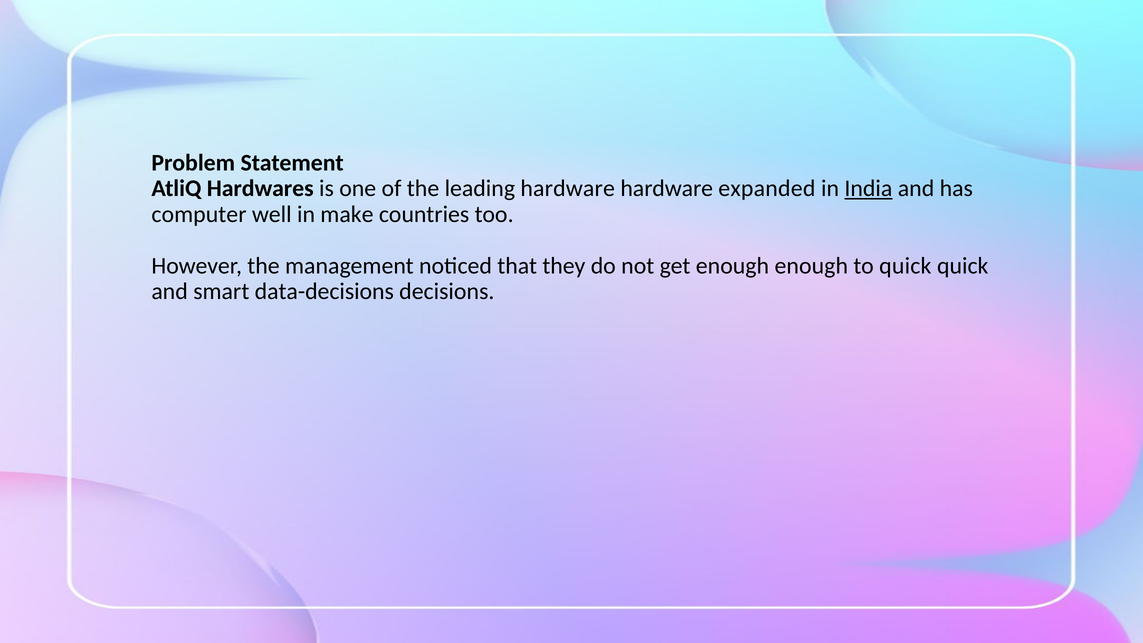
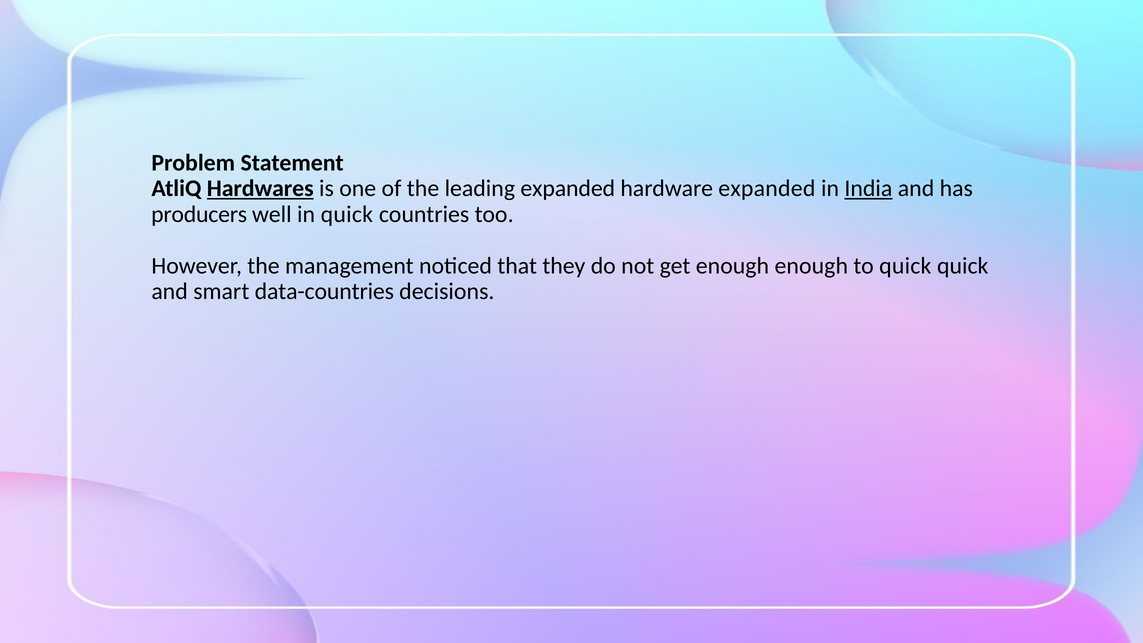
Hardwares underline: none -> present (260, 188)
leading hardware: hardware -> expanded (568, 188)
computer: computer -> producers (199, 214)
in make: make -> quick (347, 214)
data-decisions: data-decisions -> data-countries (324, 291)
